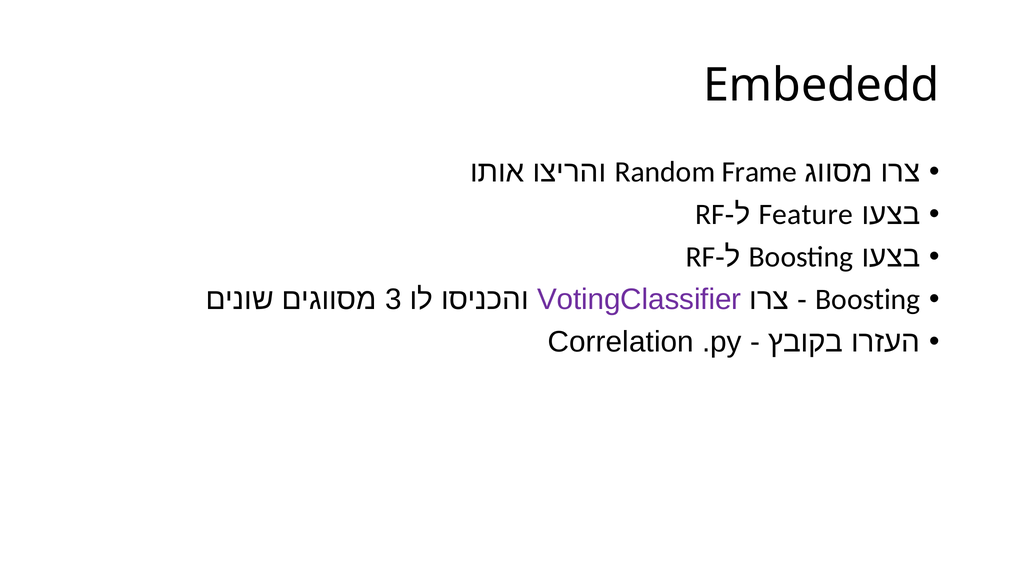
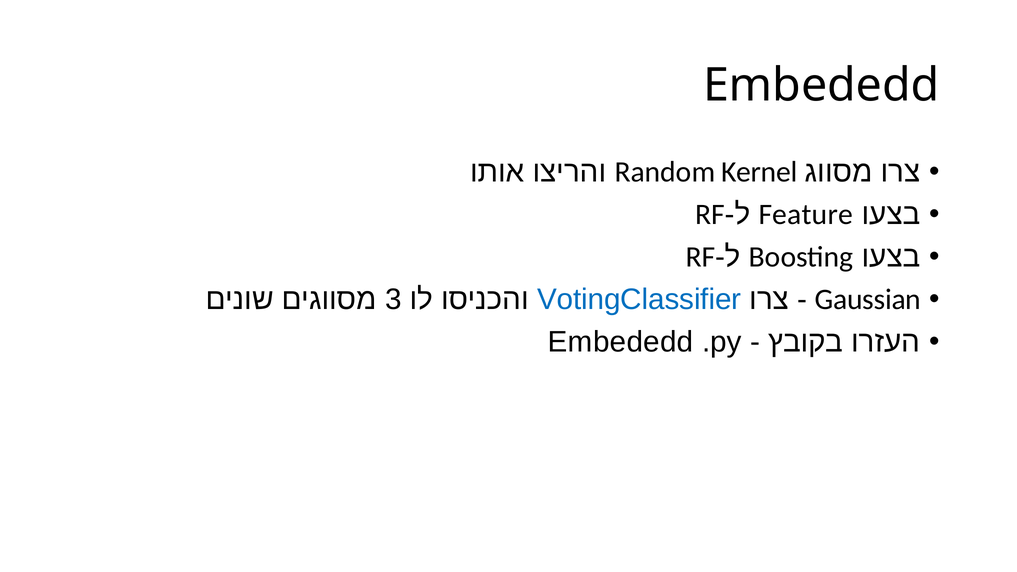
Frame: Frame -> Kernel (759, 172)
VotingClassifier colour: purple -> blue (639, 300)
Boosting: Boosting -> Gaussian (868, 300)
Correlation: Correlation -> Embededd (621, 342)
